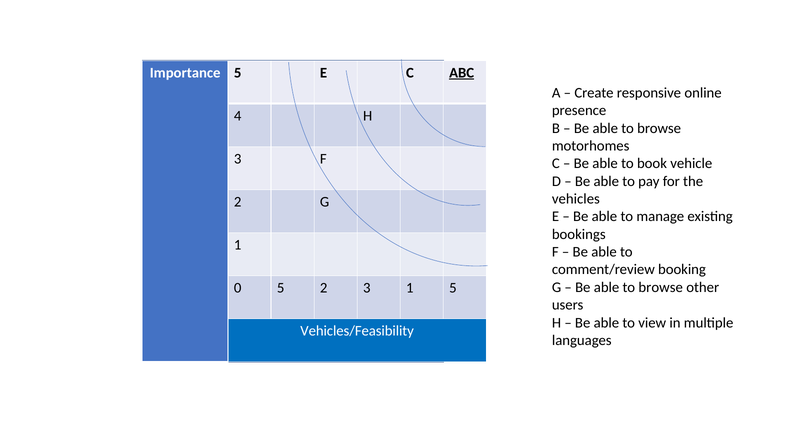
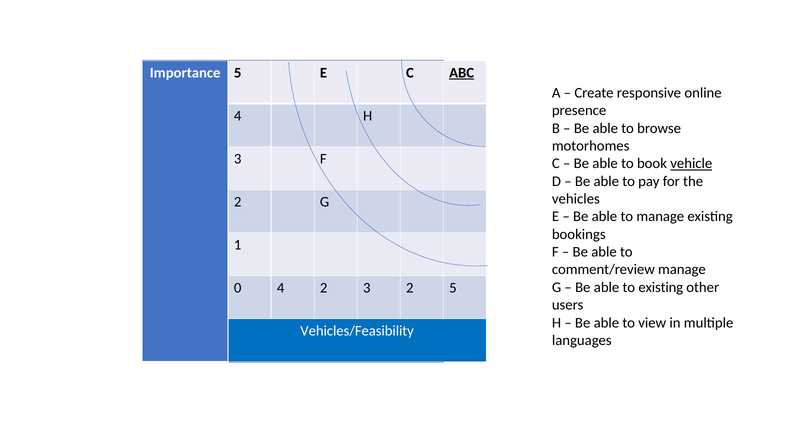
vehicle underline: none -> present (691, 164)
comment/review booking: booking -> manage (682, 270)
browse: browse -> existing (661, 287)
0 5: 5 -> 4 (281, 288)
3 1: 1 -> 2 (410, 288)
